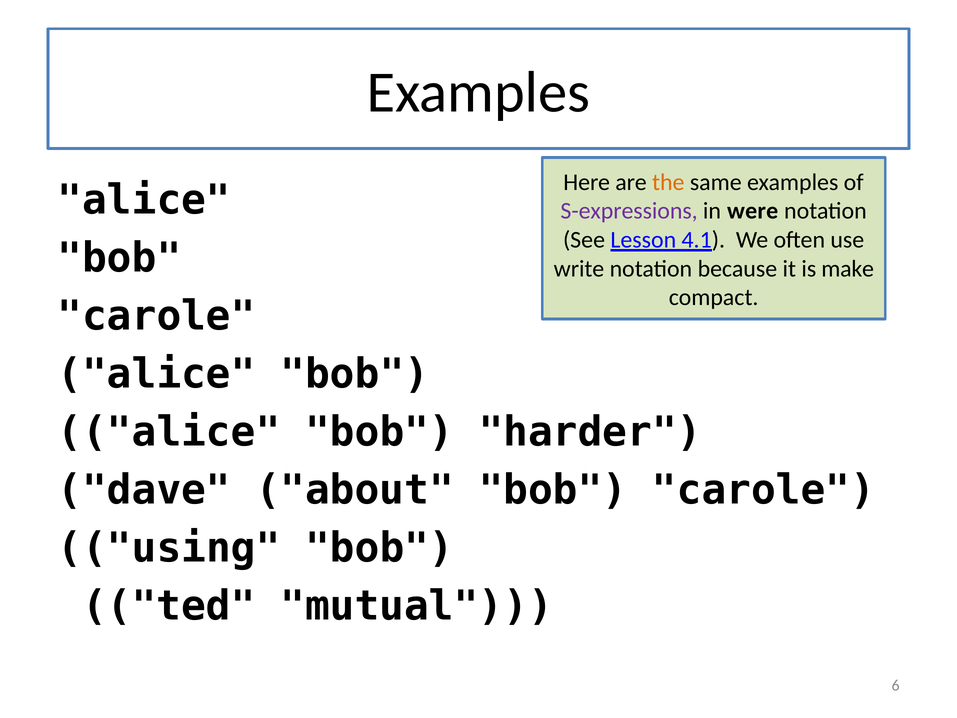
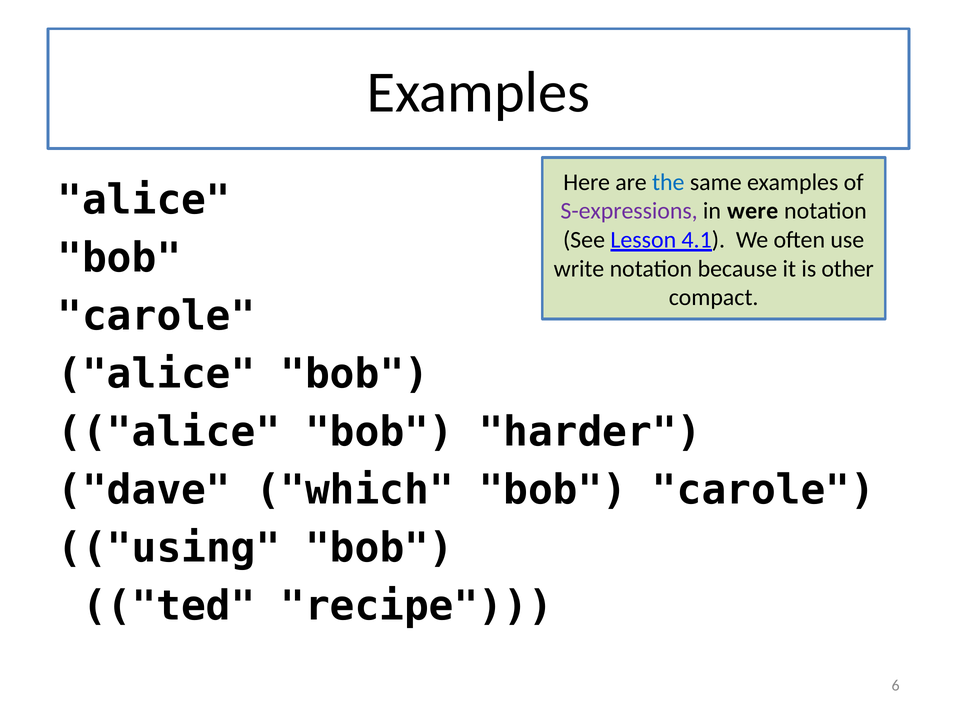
the colour: orange -> blue (668, 182)
make: make -> other (848, 269)
about: about -> which (355, 490)
mutual: mutual -> recipe (417, 606)
